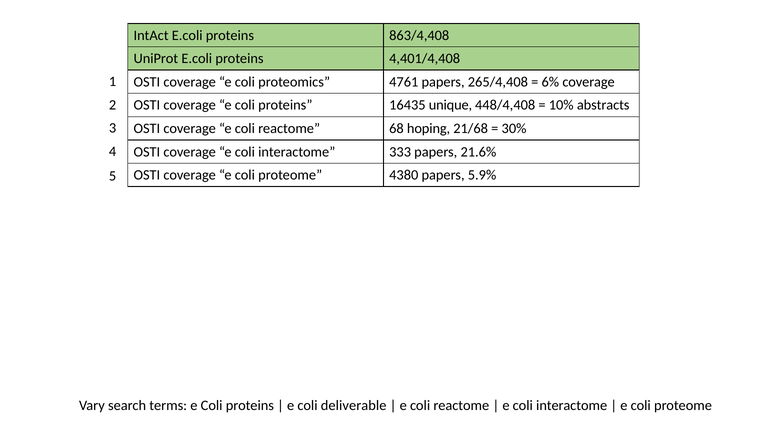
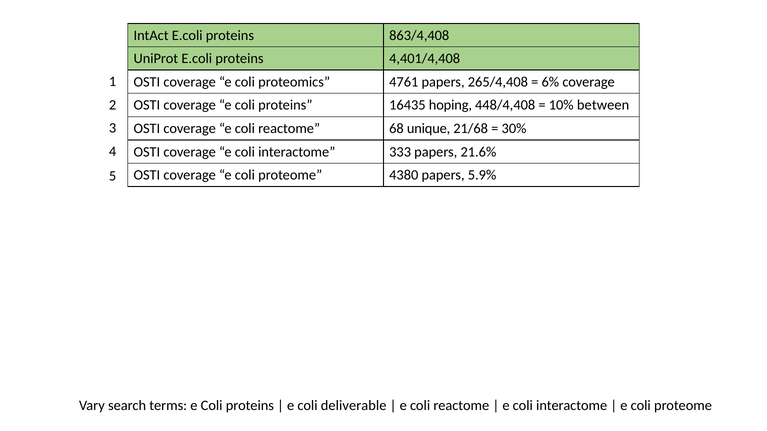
unique: unique -> hoping (450, 105)
abstracts: abstracts -> between (603, 105)
hoping: hoping -> unique (429, 129)
